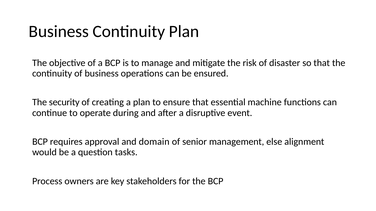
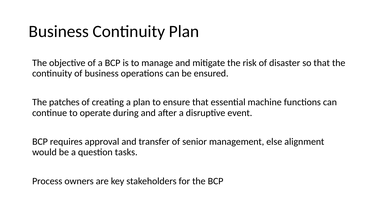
security: security -> patches (64, 102)
domain: domain -> transfer (154, 142)
